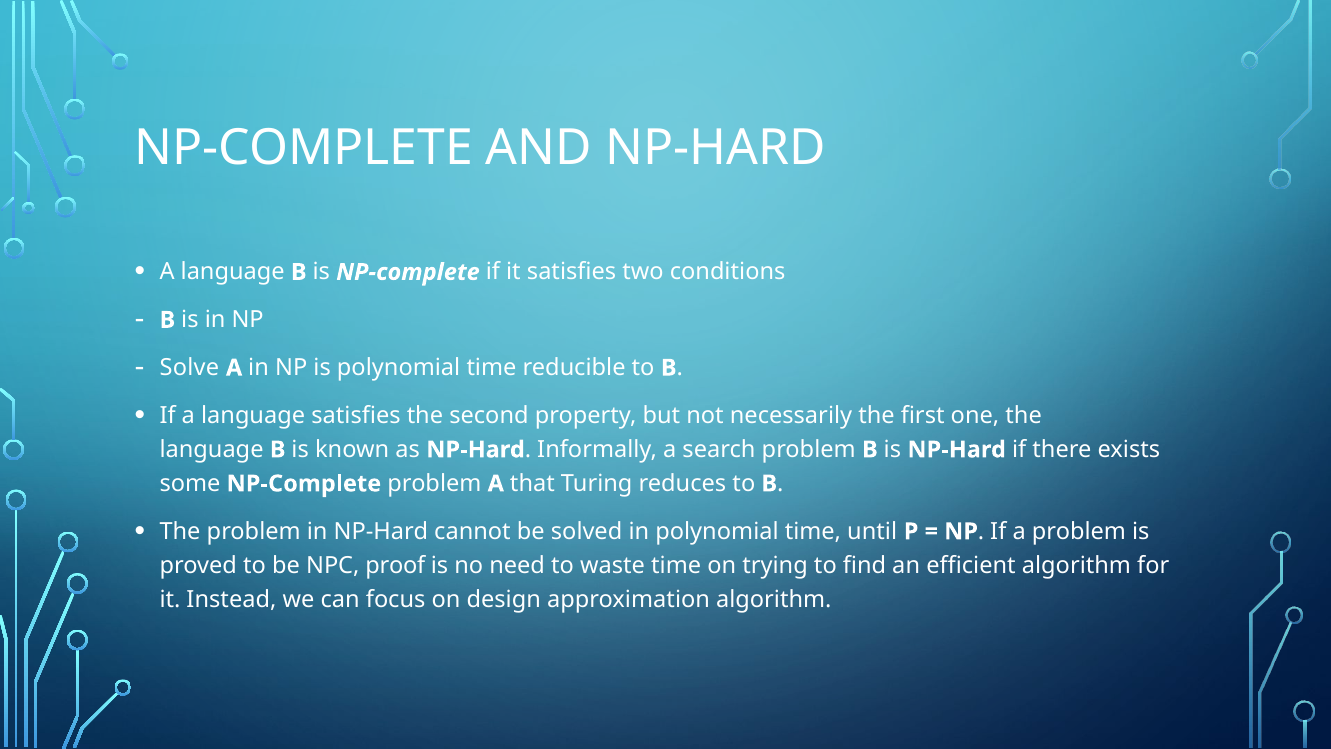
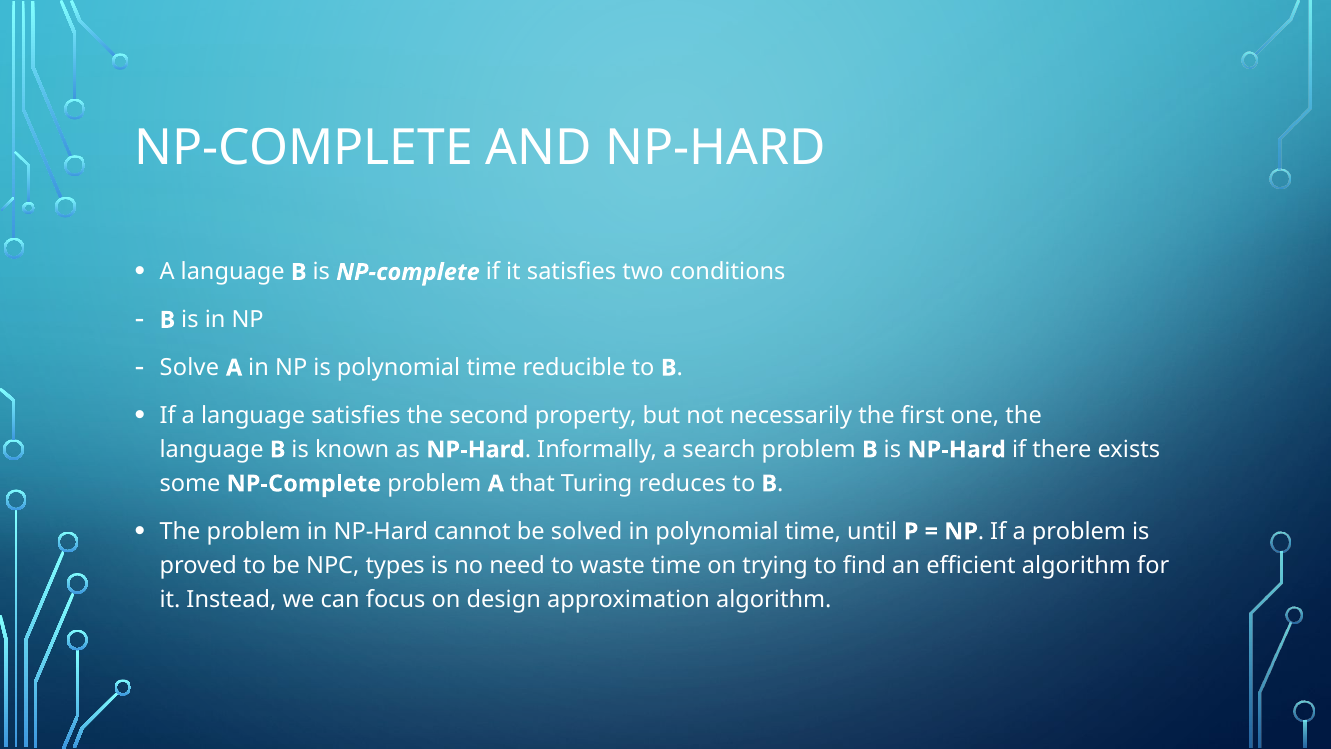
proof: proof -> types (395, 565)
